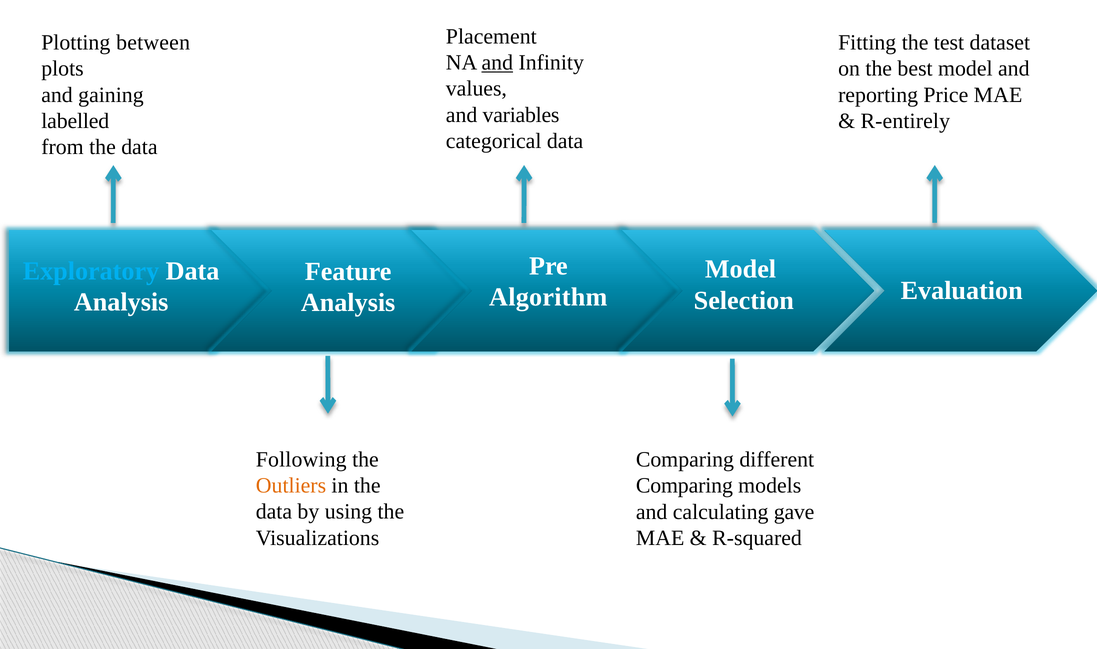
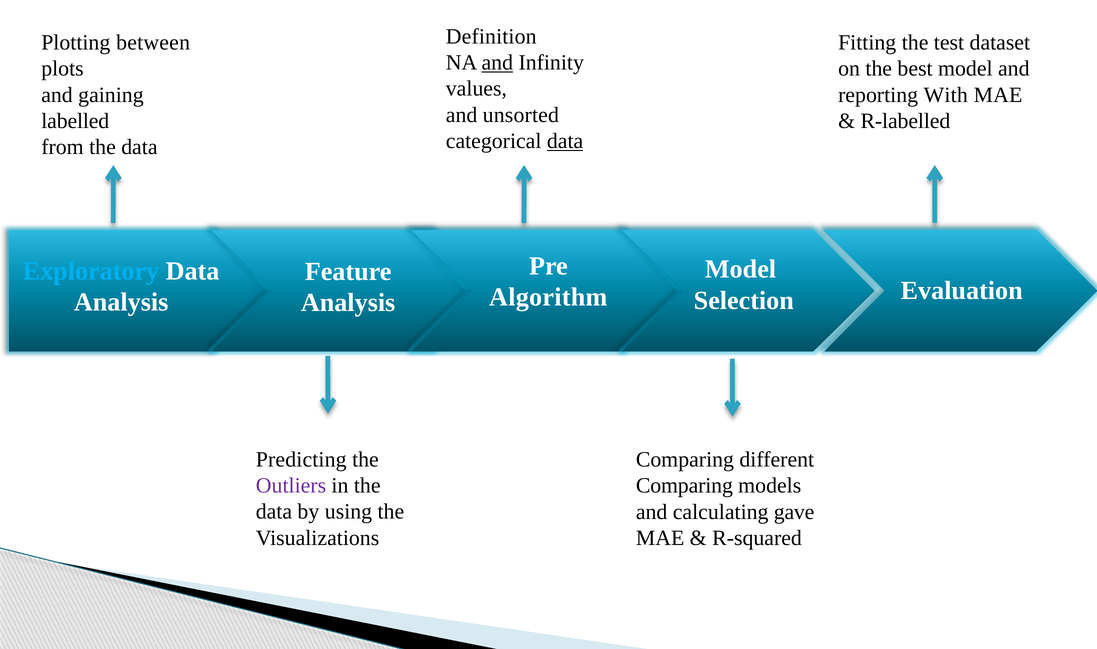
Placement: Placement -> Definition (491, 36)
Price: Price -> With (946, 95)
variables: variables -> unsorted (521, 115)
R-entirely: R-entirely -> R-labelled (905, 121)
data underline: none -> present (565, 141)
Following: Following -> Predicting (301, 459)
Outliers colour: orange -> purple (291, 485)
